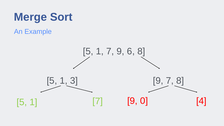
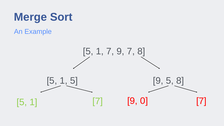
9 6: 6 -> 7 (131, 51)
1 3: 3 -> 5 (74, 81)
9 7: 7 -> 5 (170, 81)
0 4: 4 -> 7 (201, 101)
